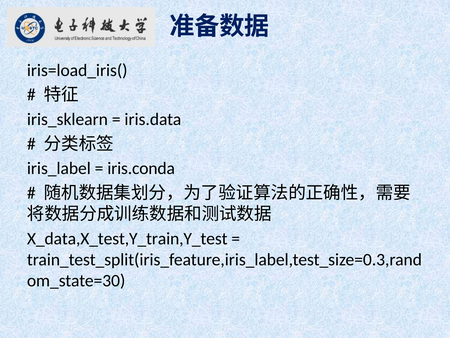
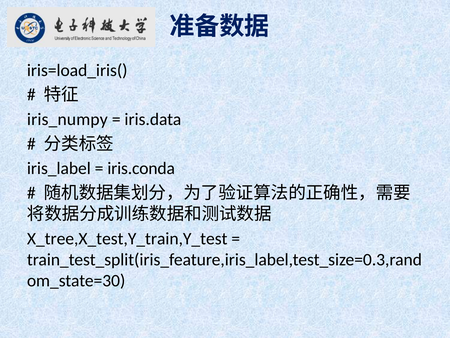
iris_sklearn: iris_sklearn -> iris_numpy (67, 119)
X_data,X_test,Y_train,Y_test: X_data,X_test,Y_train,Y_test -> X_tree,X_test,Y_train,Y_test (127, 238)
